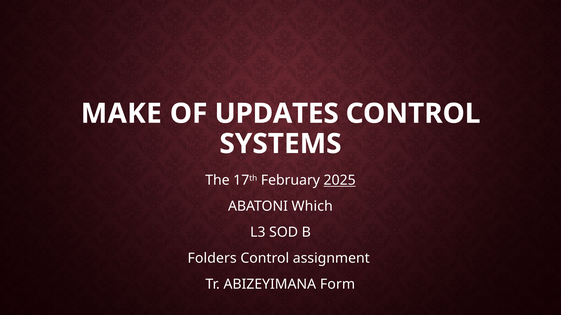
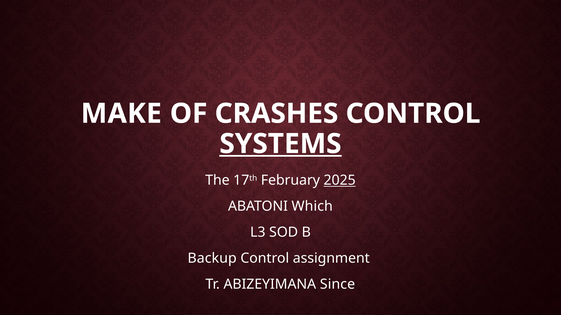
UPDATES: UPDATES -> CRASHES (277, 114)
SYSTEMS underline: none -> present (280, 144)
Folders: Folders -> Backup (212, 259)
Form: Form -> Since (338, 285)
